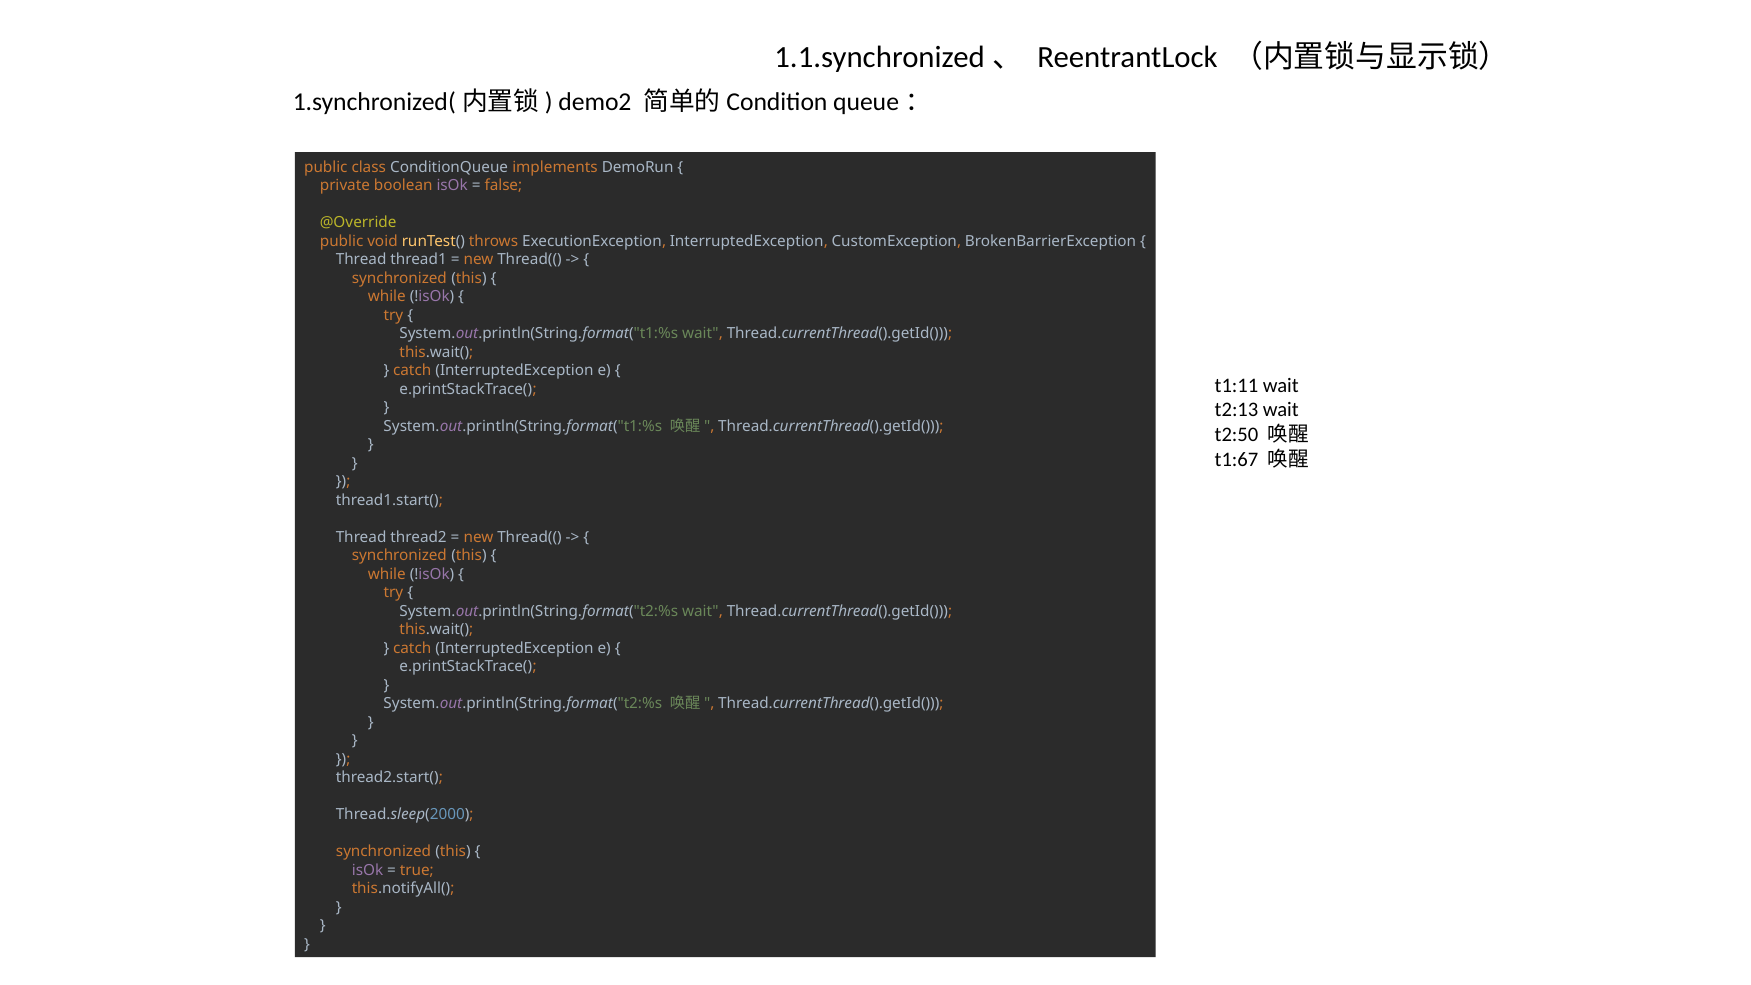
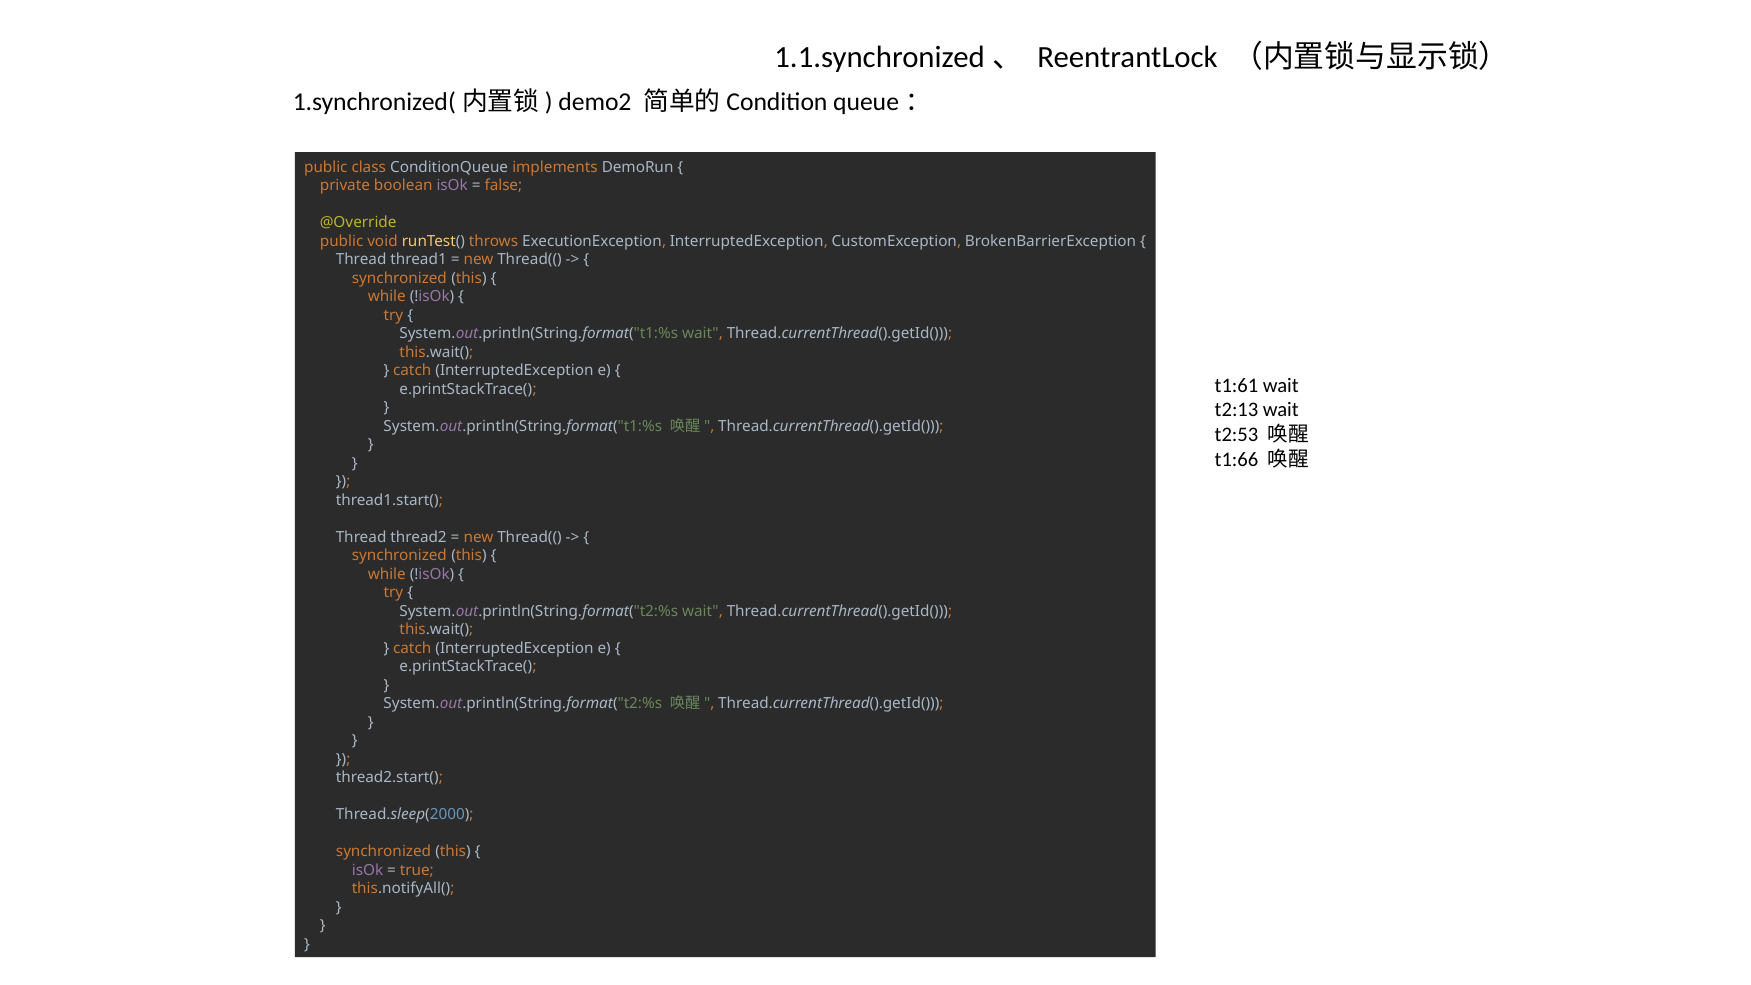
t1:11: t1:11 -> t1:61 (1237, 385)
t2:50: t2:50 -> t2:53 (1237, 435)
t1:67: t1:67 -> t1:66 (1237, 459)
